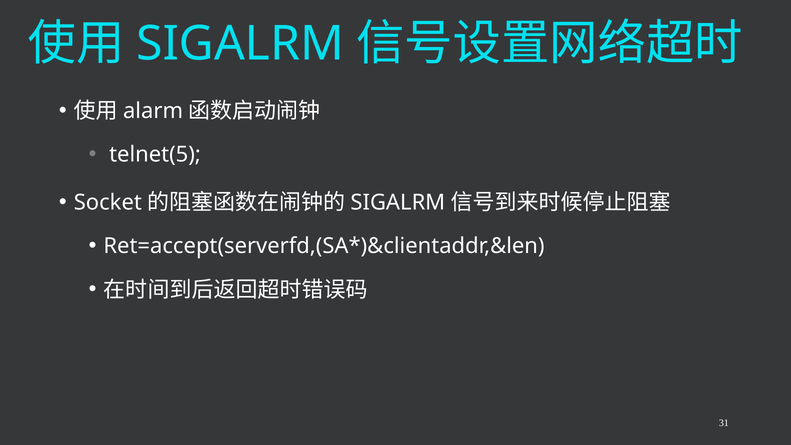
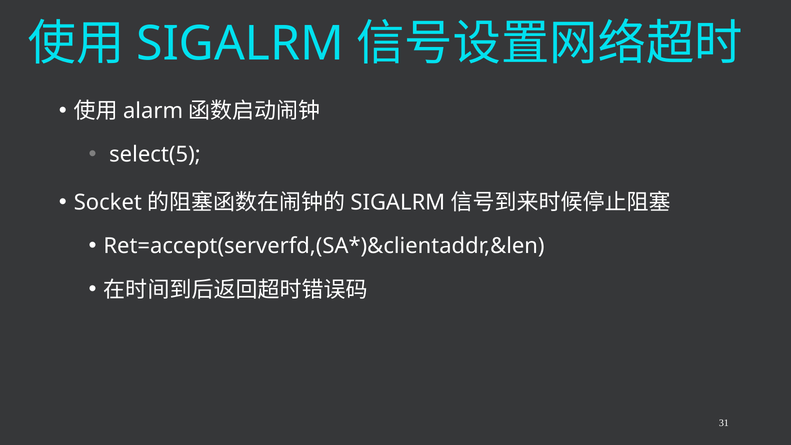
telnet(5: telnet(5 -> select(5 (155, 155)
